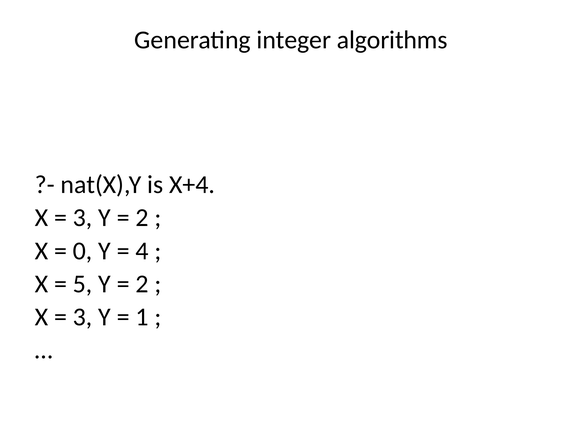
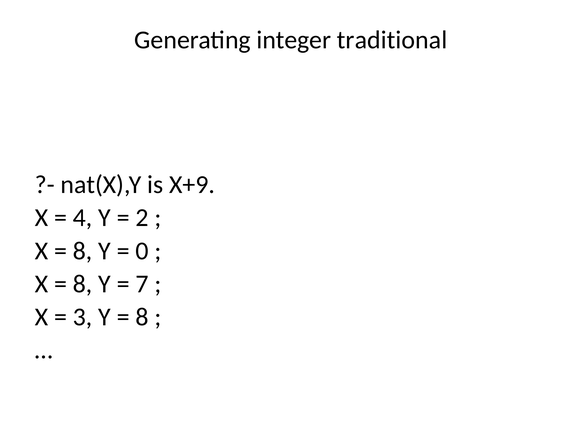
algorithms: algorithms -> traditional (392, 40)
X+4: X+4 -> X+9 (192, 185)
3: 3 -> 4 (83, 218)
0: 0 -> 8 (83, 251)
4: 4 -> 0 (142, 251)
5: 5 -> 8 (83, 284)
2: 2 -> 7 (142, 284)
1: 1 -> 8 (142, 317)
